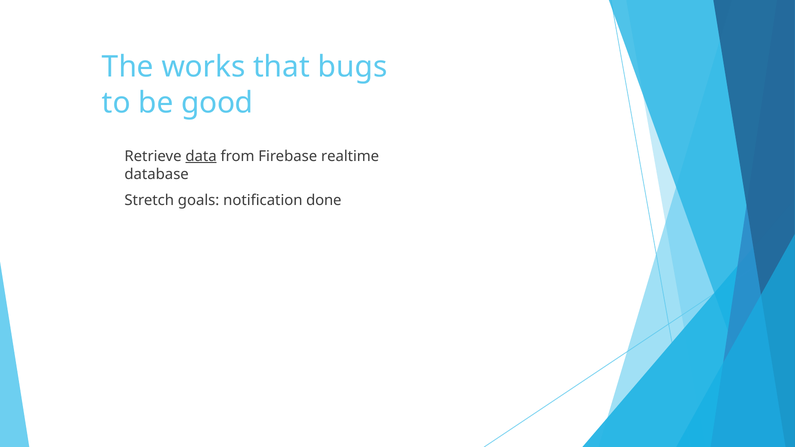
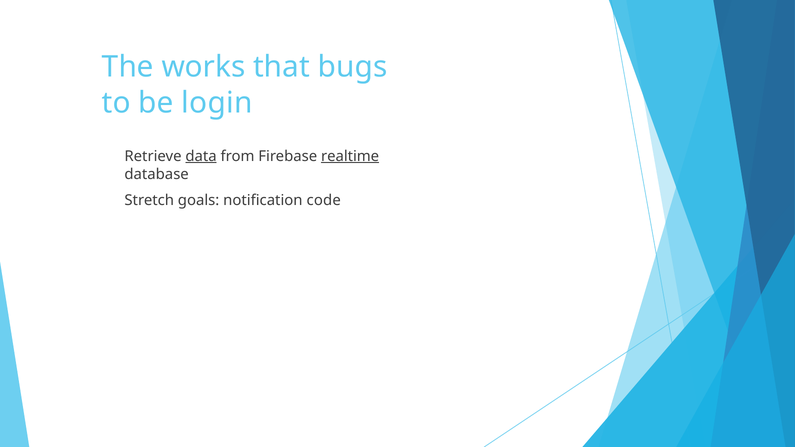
good: good -> login (217, 103)
realtime underline: none -> present (350, 156)
done: done -> code (324, 200)
